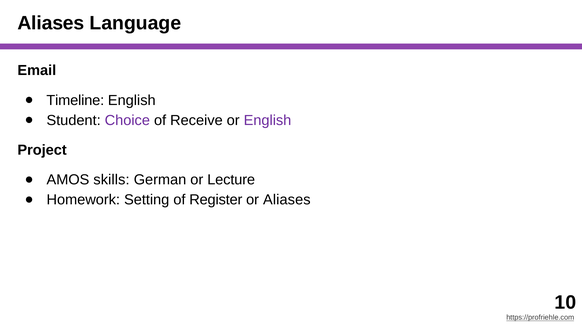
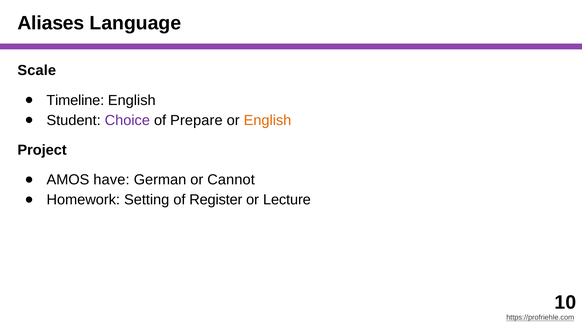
Email: Email -> Scale (37, 71)
Receive: Receive -> Prepare (196, 120)
English colour: purple -> orange (268, 120)
skills: skills -> have (111, 180)
Lecture: Lecture -> Cannot (231, 180)
or Aliases: Aliases -> Lecture (287, 200)
